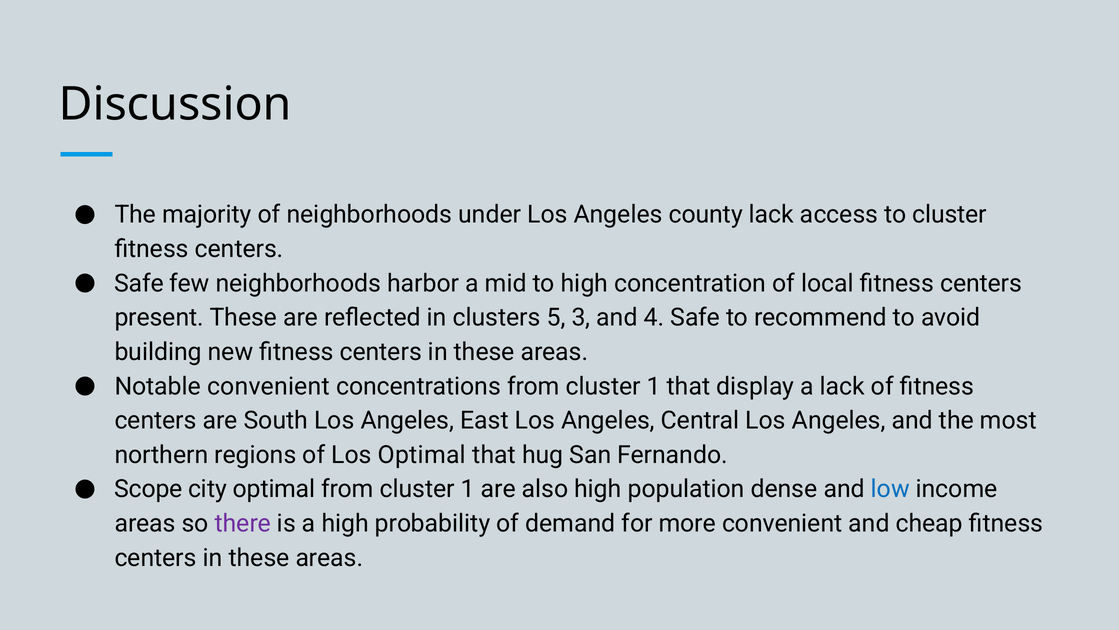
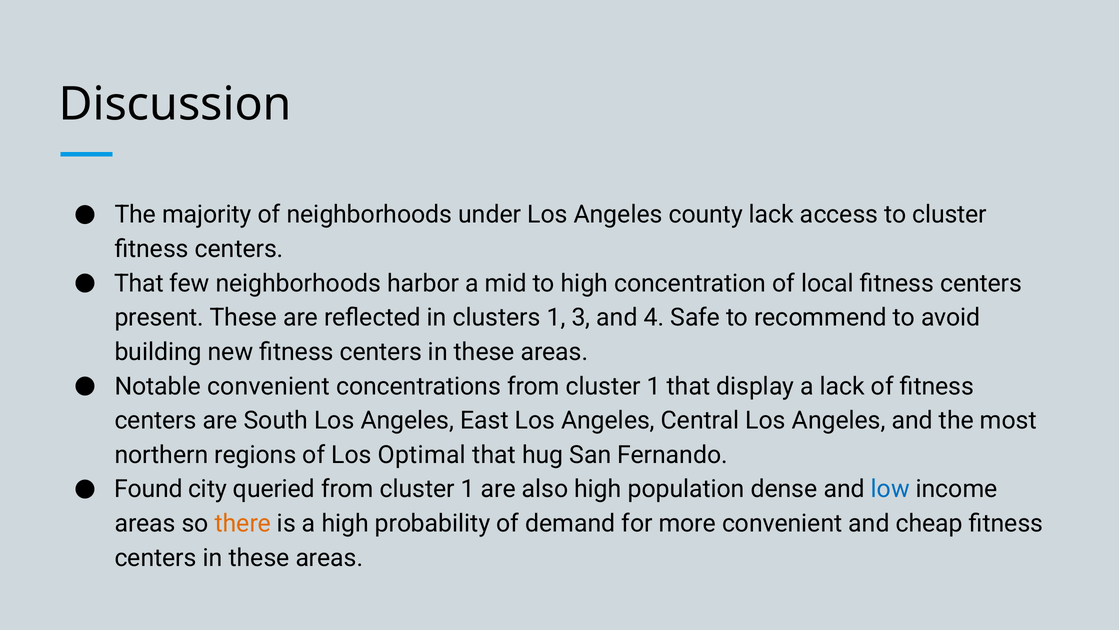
Safe: Safe -> That (139, 283)
clusters 5: 5 -> 1 (556, 317)
Scope: Scope -> Found (148, 489)
city optimal: optimal -> queried (274, 489)
there colour: purple -> orange (243, 523)
